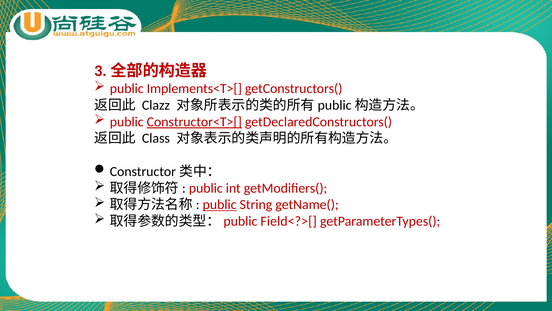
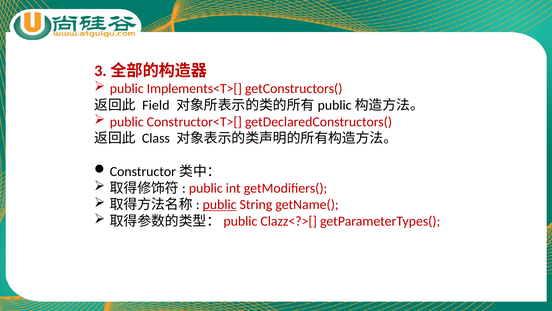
Clazz: Clazz -> Field (156, 105)
Constructor<T>[ underline: present -> none (194, 122)
Field<?>[: Field<?>[ -> Clazz<?>[ (289, 221)
